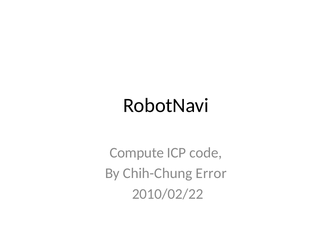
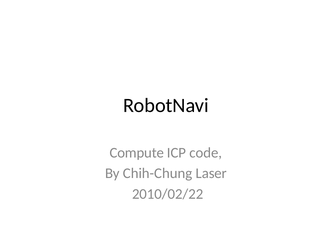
Error: Error -> Laser (211, 173)
